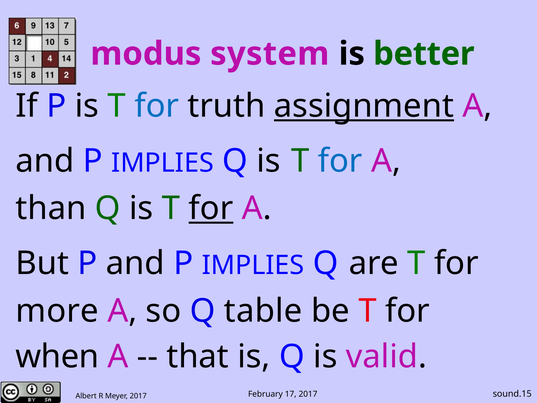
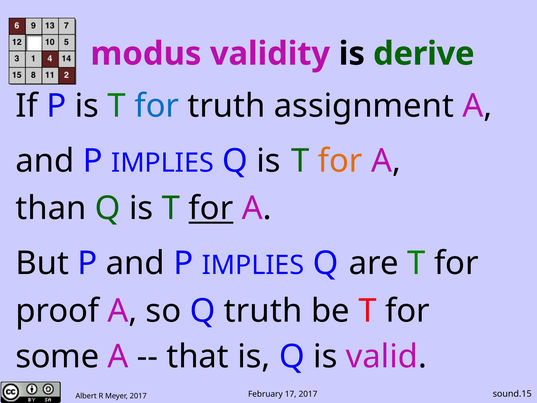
system: system -> validity (270, 54)
better: better -> derive (424, 54)
assignment underline: present -> none (364, 106)
for colour: blue -> orange (340, 161)
more: more -> proof (57, 311)
Q table: table -> truth (263, 311)
when: when -> some (57, 357)
